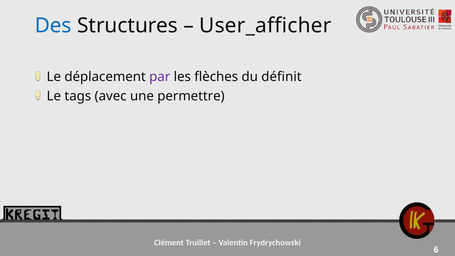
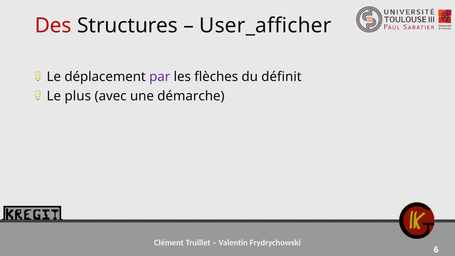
Des colour: blue -> red (53, 26)
tags: tags -> plus (78, 96)
permettre: permettre -> démarche (191, 96)
